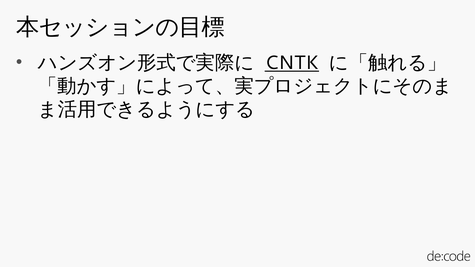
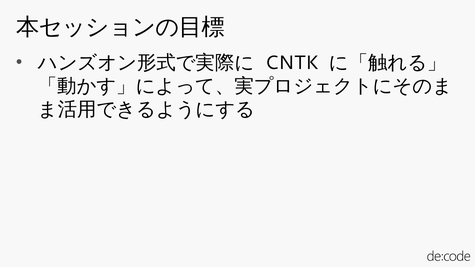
CNTK underline: present -> none (292, 63)
